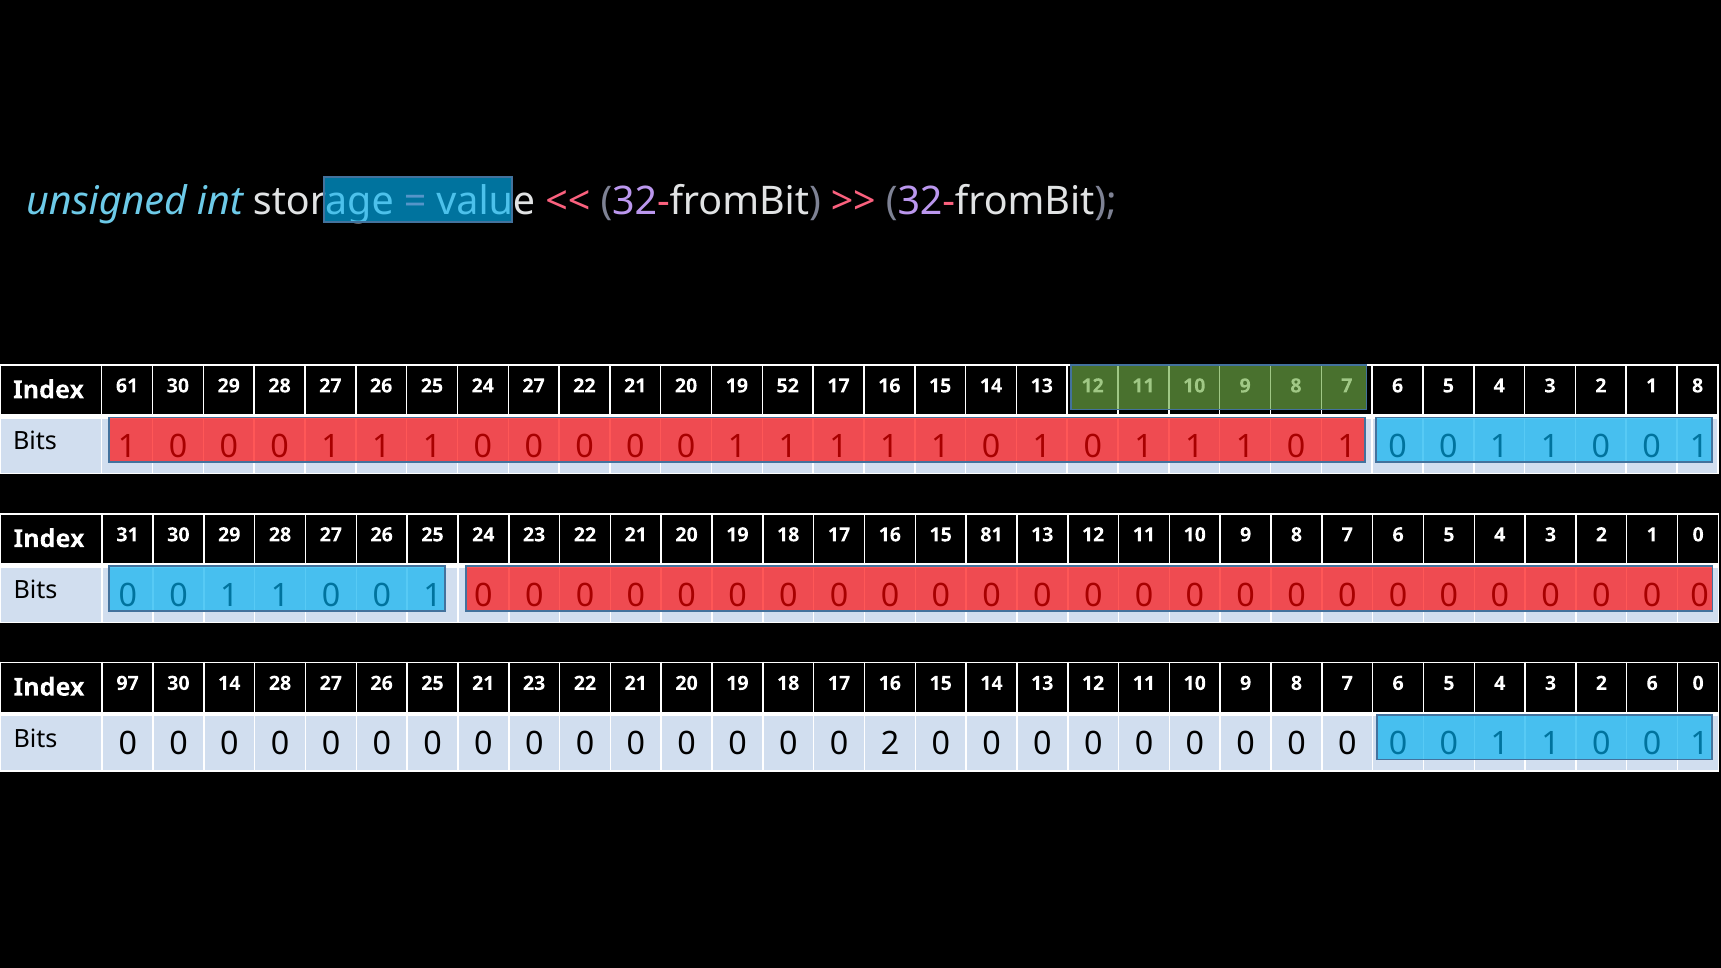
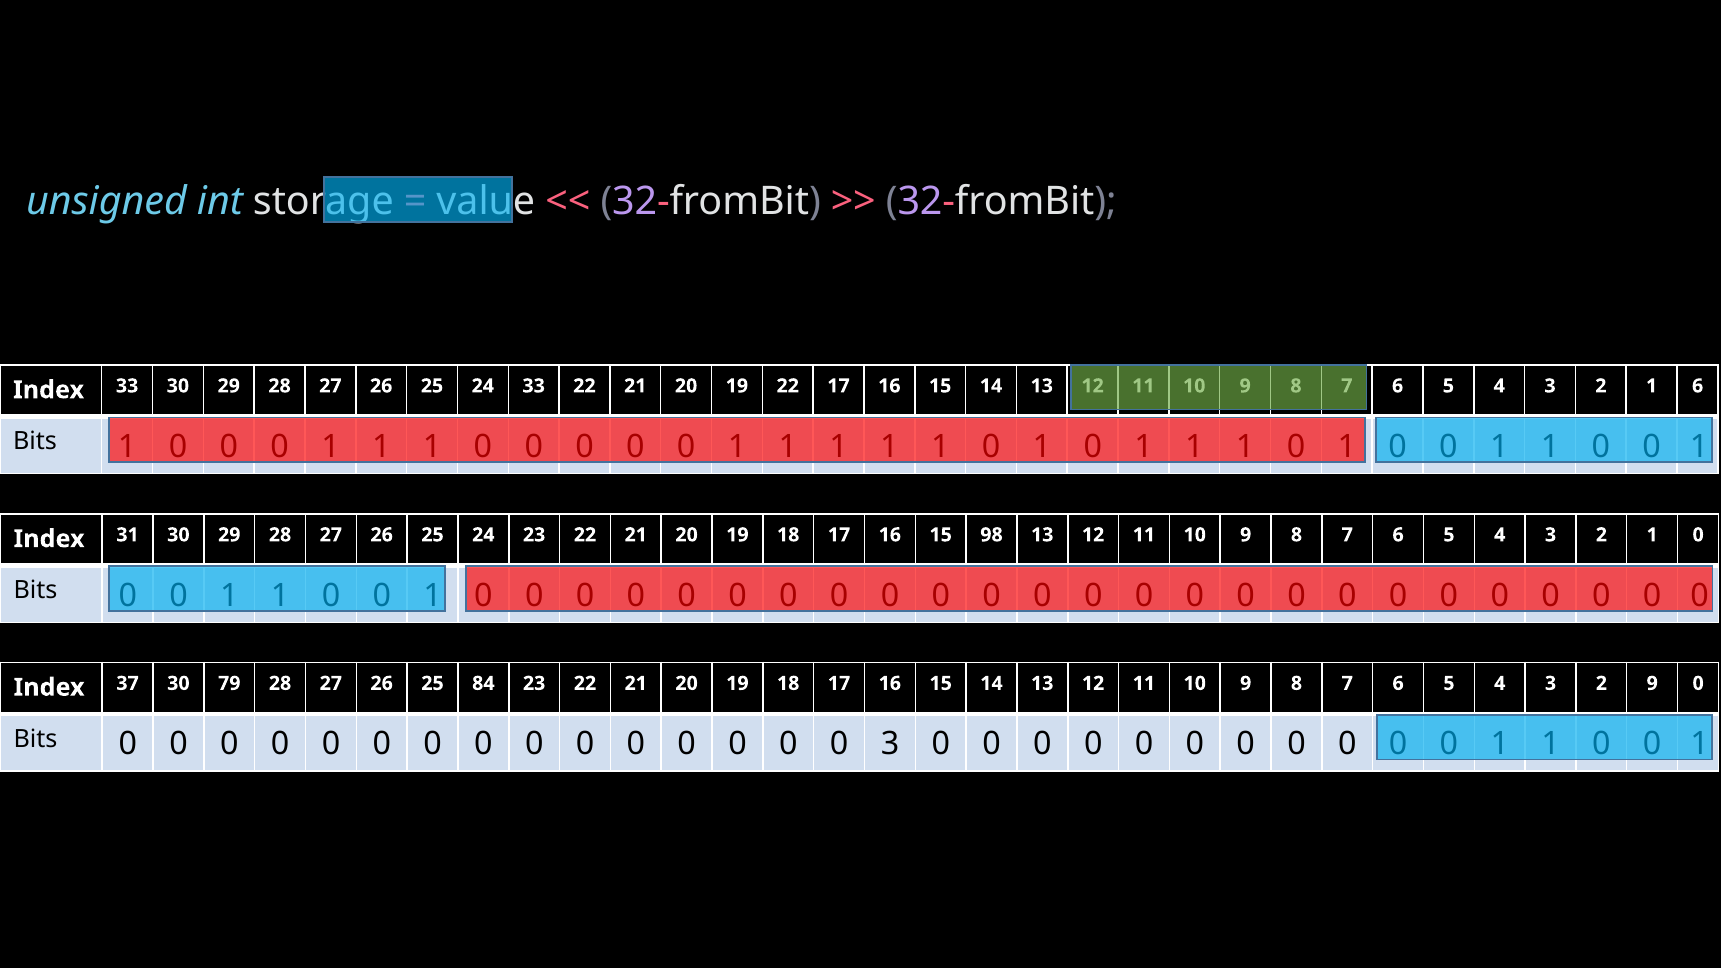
Index 61: 61 -> 33 (127, 386)
24 27: 27 -> 33 (534, 386)
19 52: 52 -> 22 (788, 386)
1 8: 8 -> 6 (1698, 386)
81: 81 -> 98 (992, 535)
97: 97 -> 37 (128, 683)
30 14: 14 -> 79 (229, 683)
25 21: 21 -> 84 (483, 683)
2 6: 6 -> 9 (1652, 683)
0 2: 2 -> 3 (890, 744)
